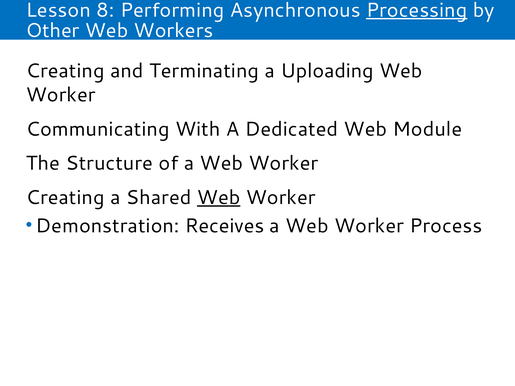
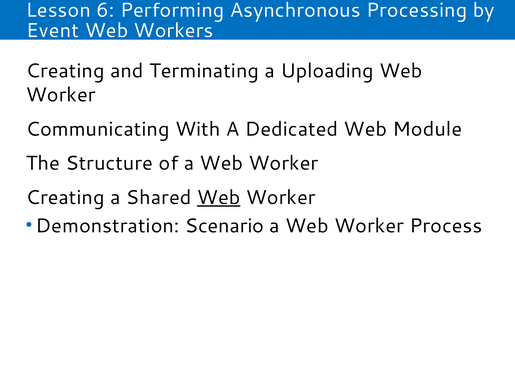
8: 8 -> 6 (105, 10)
Processing underline: present -> none (417, 10)
Other: Other -> Event (53, 31)
Receives: Receives -> Scenario (225, 226)
